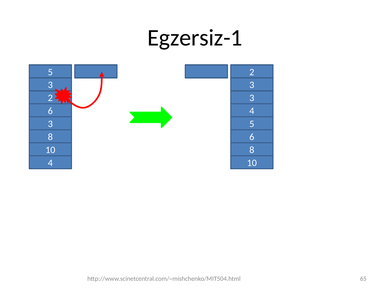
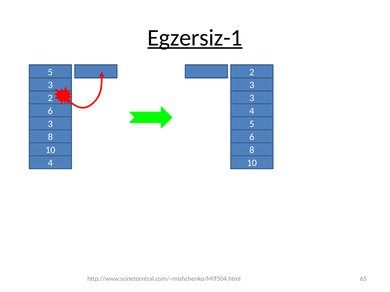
Egzersiz-1 underline: none -> present (195, 38)
